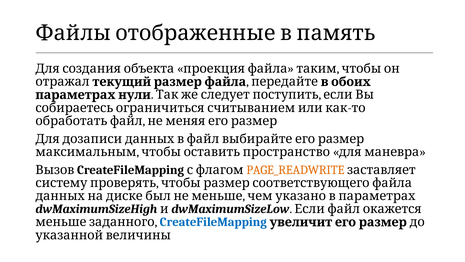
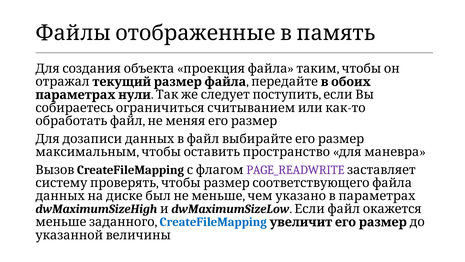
PAGE_READWRITE colour: orange -> purple (295, 170)
